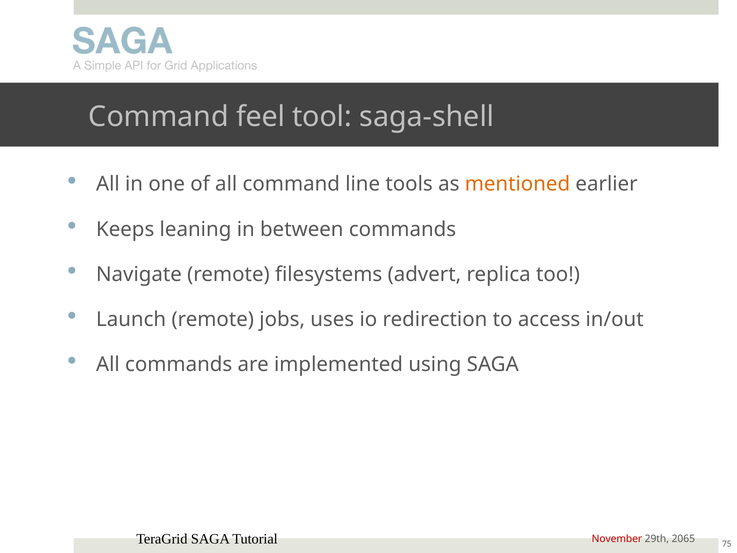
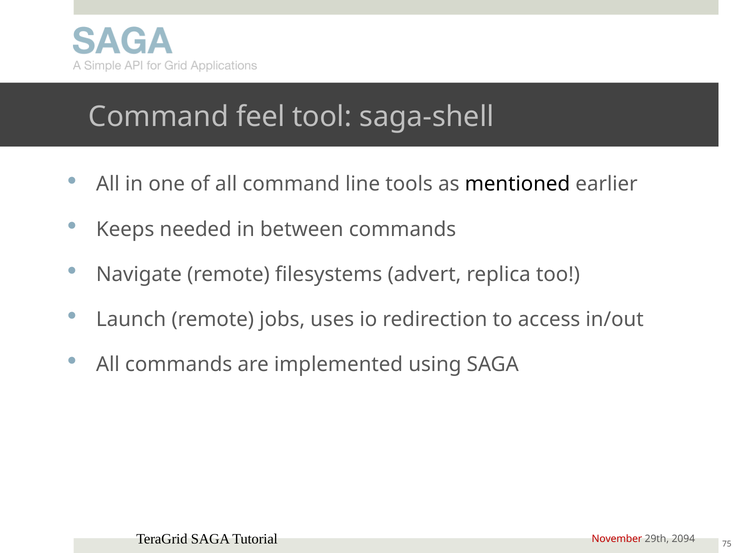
mentioned colour: orange -> black (517, 184)
leaning: leaning -> needed (196, 229)
2065: 2065 -> 2094 (683, 539)
